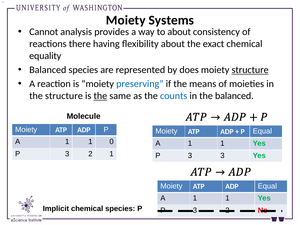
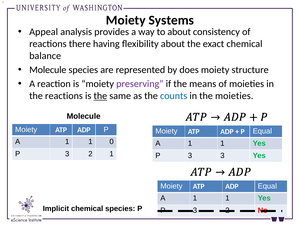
Cannot: Cannot -> Appeal (44, 32)
equality: equality -> balance (45, 56)
Balanced: Balanced -> Molecule (48, 70)
structure underline: present -> none (250, 70)
preserving colour: blue -> purple (140, 84)
the structure: structure -> reactions (64, 96)
the balanced: balanced -> moieties (234, 96)
